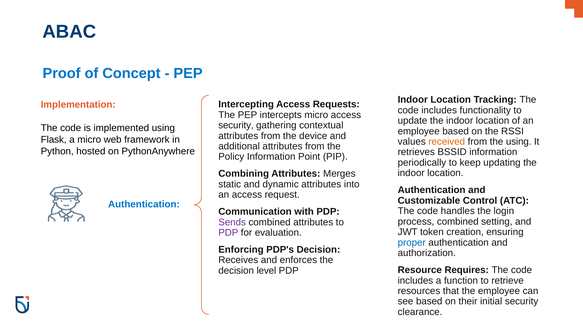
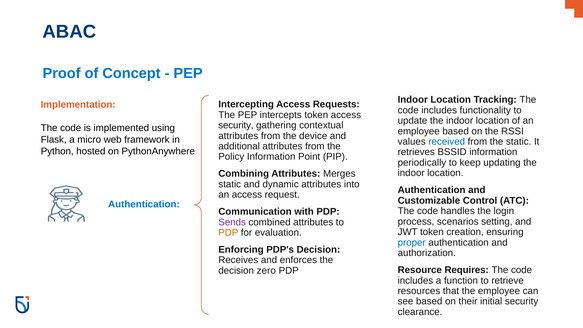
intercepts micro: micro -> token (316, 115)
received colour: orange -> blue (447, 142)
the using: using -> static (519, 142)
process combined: combined -> scenarios (458, 222)
PDP colour: purple -> orange (228, 233)
level: level -> zero (266, 271)
